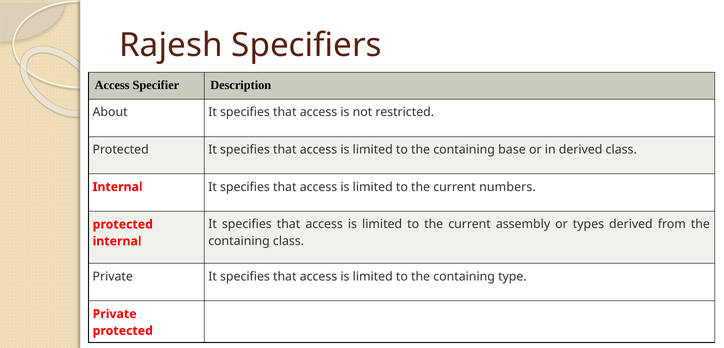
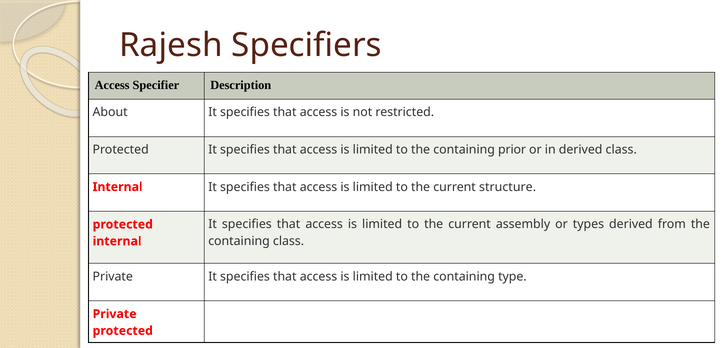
base: base -> prior (512, 150)
numbers: numbers -> structure (508, 187)
